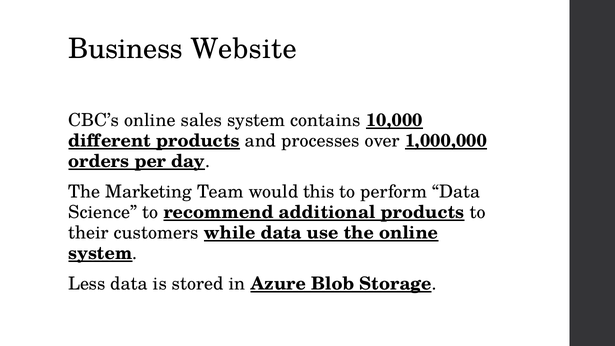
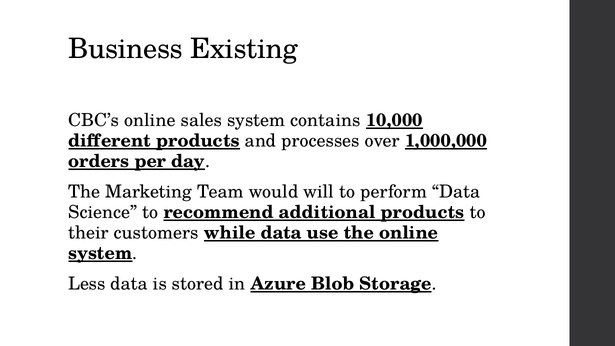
Website: Website -> Existing (244, 49)
this: this -> will (319, 192)
